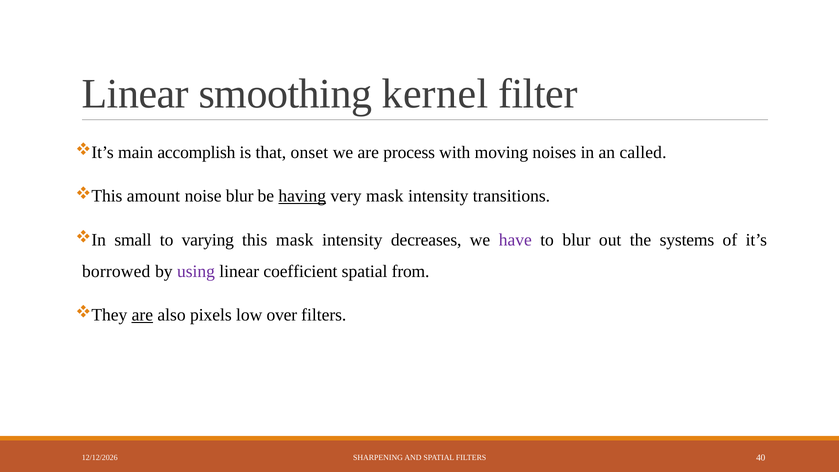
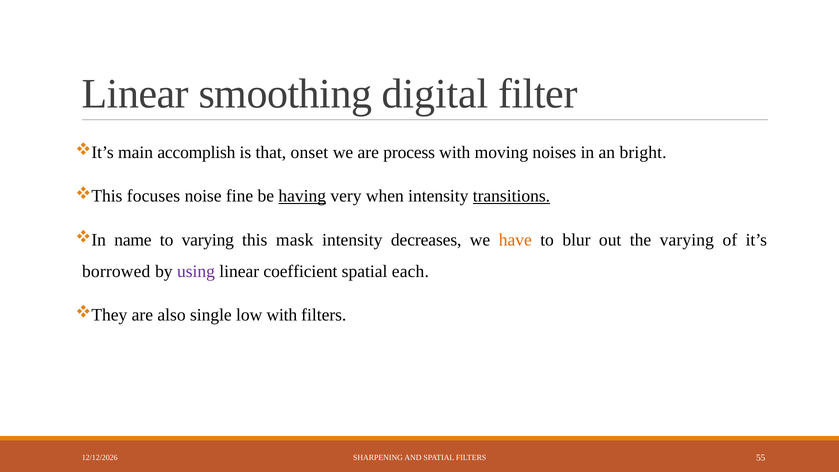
kernel: kernel -> digital (435, 94)
called: called -> bright (643, 152)
amount: amount -> focuses (153, 196)
noise blur: blur -> fine (240, 196)
very mask: mask -> when (385, 196)
transitions underline: none -> present (511, 196)
small: small -> name (133, 240)
have colour: purple -> orange (515, 240)
the systems: systems -> varying (687, 240)
from: from -> each (410, 271)
are underline: present -> none (142, 315)
pixels: pixels -> single (211, 315)
low over: over -> with (282, 315)
40: 40 -> 55 (761, 458)
